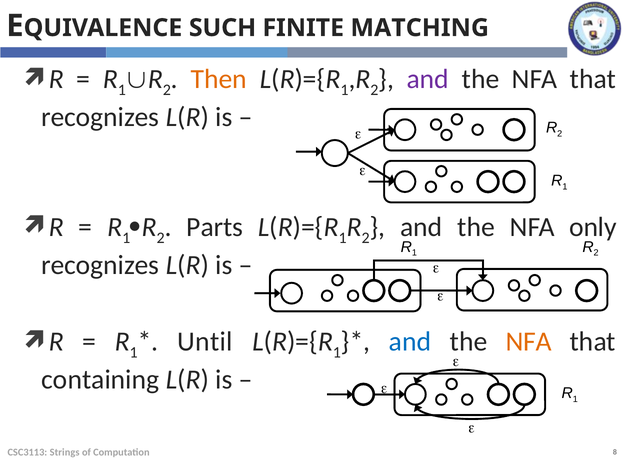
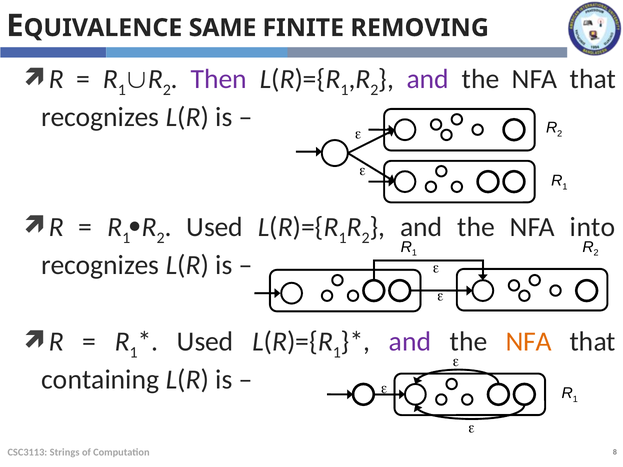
SUCH: SUCH -> SAME (223, 28)
MATCHING: MATCHING -> REMOVING (420, 28)
Then colour: orange -> purple (219, 79)
Parts: Parts -> Used (215, 227)
only: only -> into (593, 227)
Until: Until -> Used (205, 342)
and colour: blue -> purple (410, 342)
